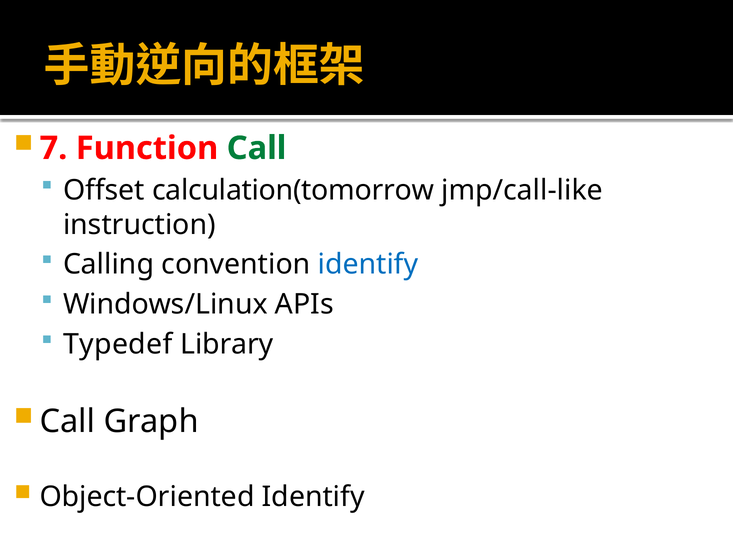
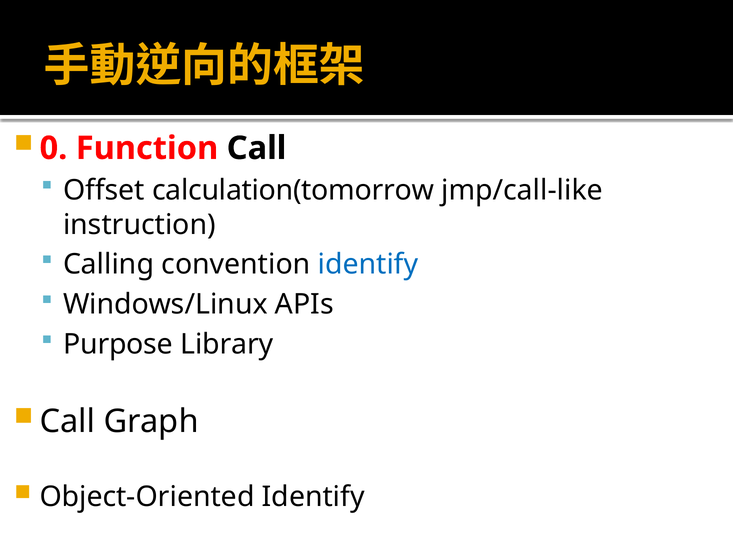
7: 7 -> 0 (53, 148)
Call colour: green -> black (257, 148)
Typedef: Typedef -> Purpose (118, 344)
